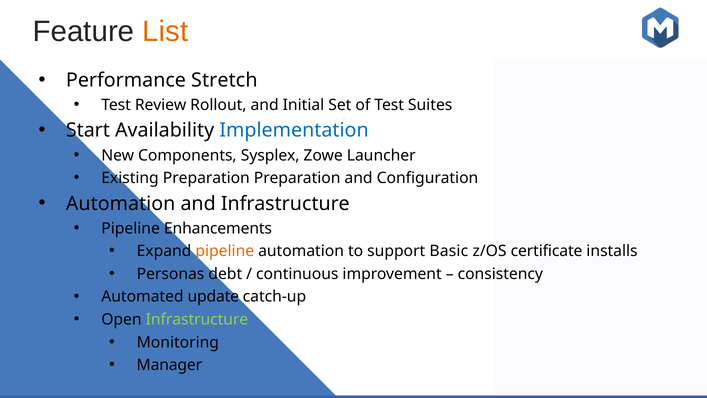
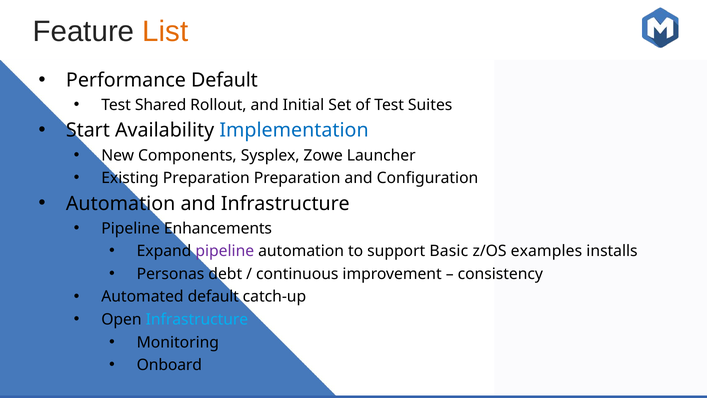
Performance Stretch: Stretch -> Default (224, 80)
Review: Review -> Shared (161, 105)
pipeline colour: orange -> purple (225, 251)
certificate: certificate -> examples (546, 251)
Automated update: update -> default (213, 297)
Infrastructure colour: light green -> light blue (197, 319)
Manager: Manager -> Onboard (169, 365)
